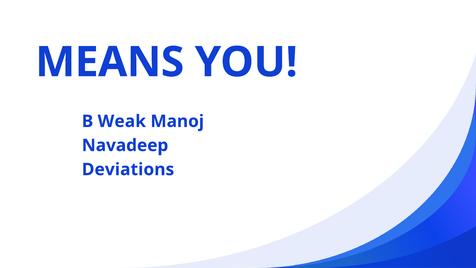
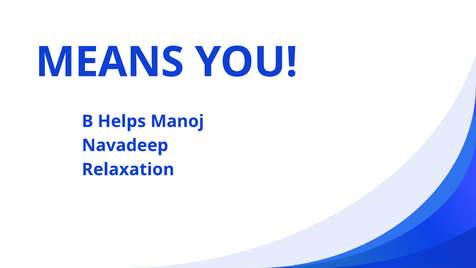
Weak: Weak -> Helps (122, 121)
Deviations: Deviations -> Relaxation (128, 169)
